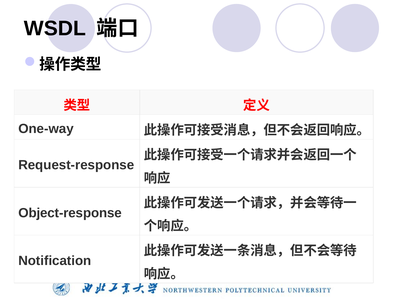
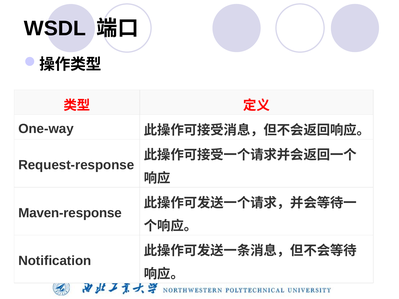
Object-response: Object-response -> Maven-response (70, 213)
